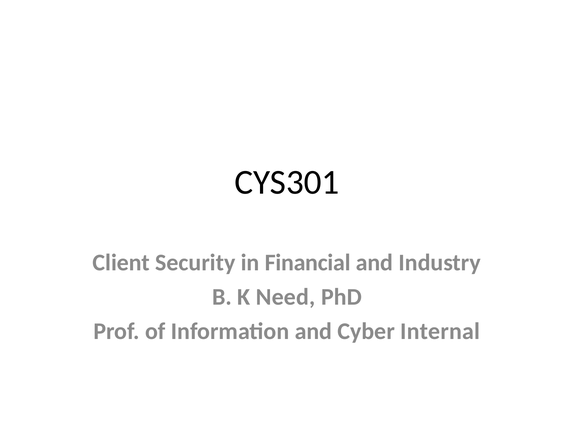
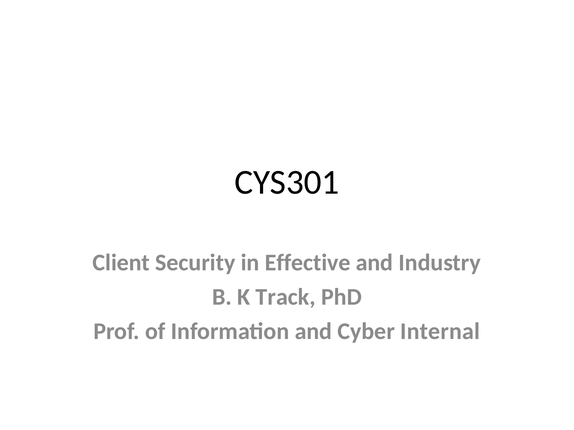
Financial: Financial -> Effective (308, 263)
Need: Need -> Track (286, 297)
